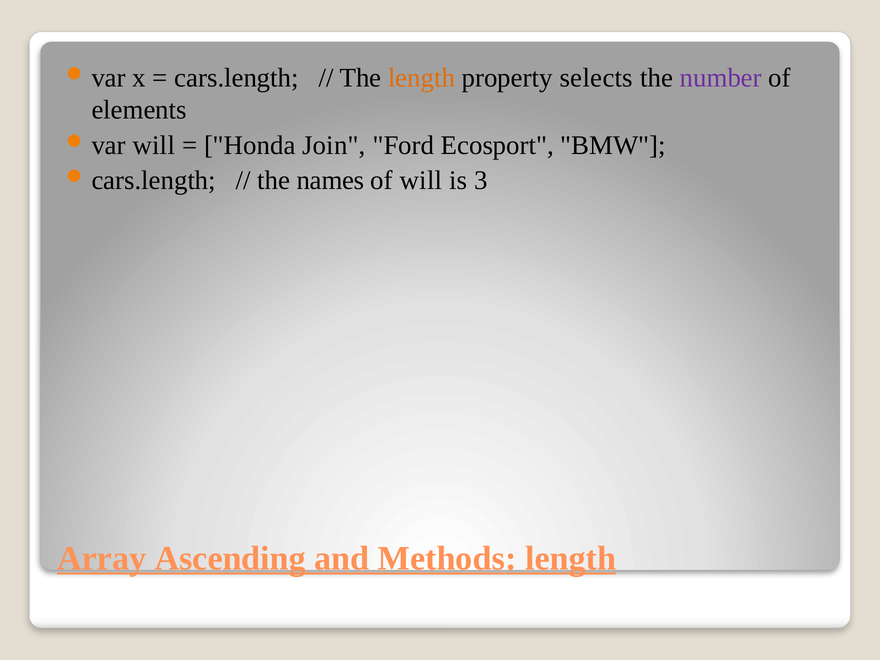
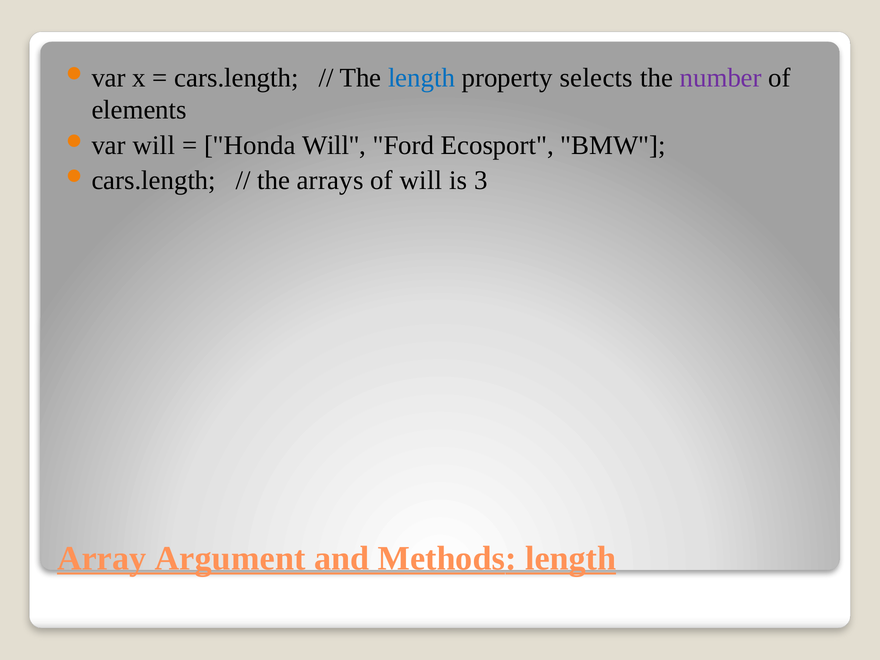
length colour: orange -> blue (422, 78)
Honda Join: Join -> Will (334, 145)
names: names -> arrays (330, 181)
Ascending: Ascending -> Argument (230, 558)
